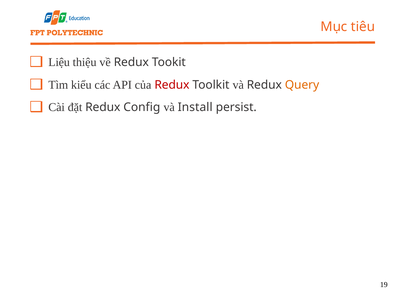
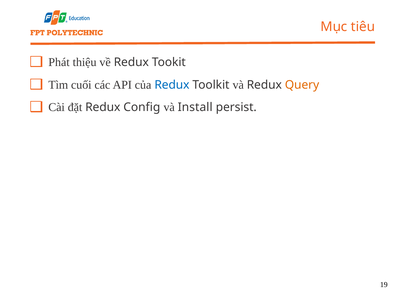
Liệu: Liệu -> Phát (59, 62)
kiểu: kiểu -> cuối (81, 85)
Redux colour: red -> blue (172, 85)
